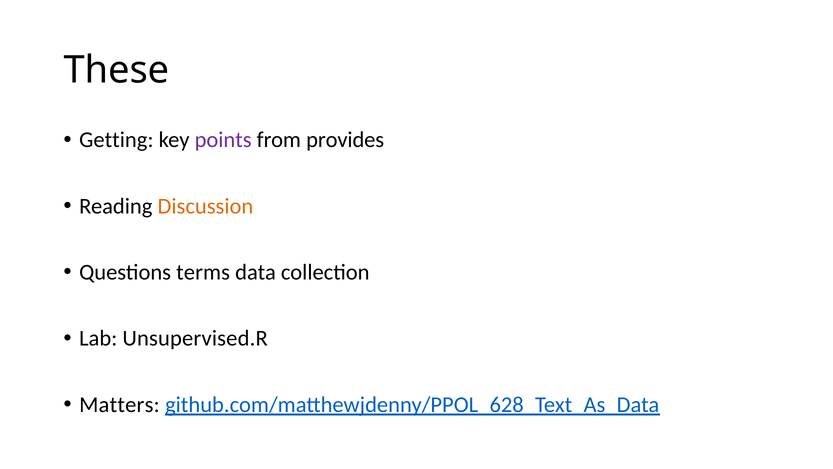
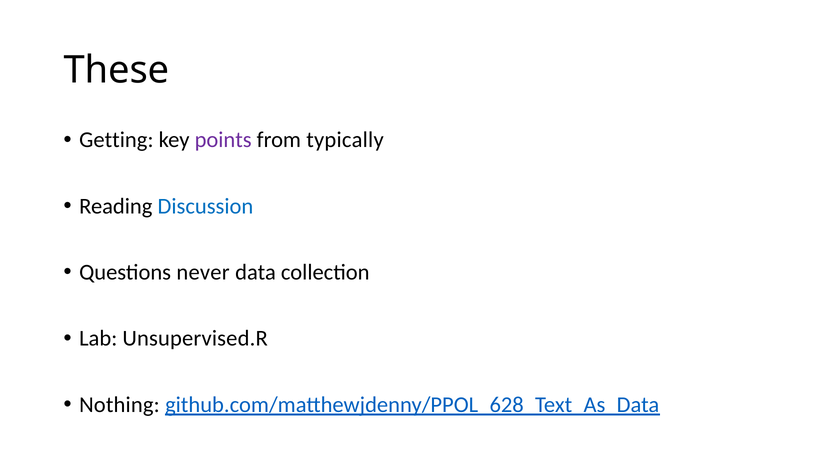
provides: provides -> typically (345, 140)
Discussion colour: orange -> blue (205, 206)
terms: terms -> never (203, 272)
Matters: Matters -> Nothing (119, 405)
